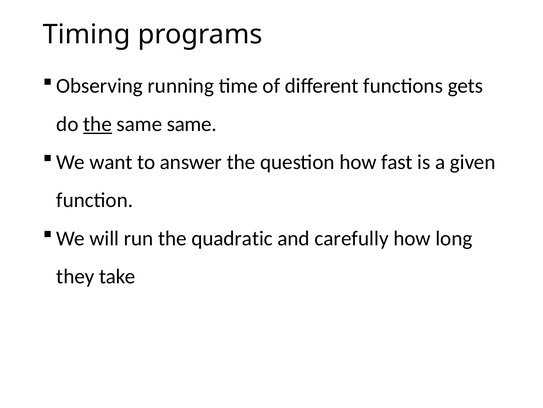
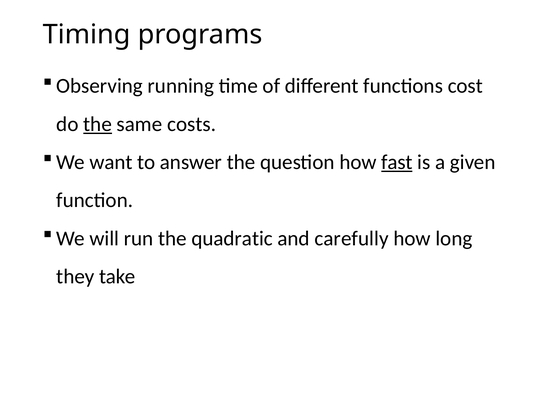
gets: gets -> cost (465, 86)
same same: same -> costs (192, 124)
fast underline: none -> present (397, 162)
